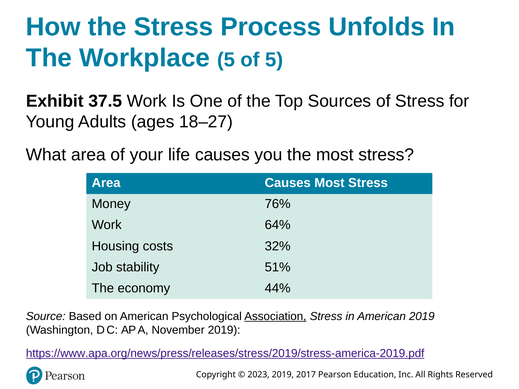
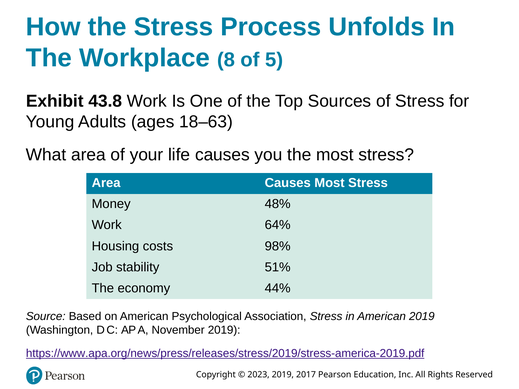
Workplace 5: 5 -> 8 (226, 60)
37.5: 37.5 -> 43.8 (105, 101)
18–27: 18–27 -> 18–63 (206, 122)
76%: 76% -> 48% (278, 204)
32%: 32% -> 98% (278, 246)
Association underline: present -> none (275, 317)
